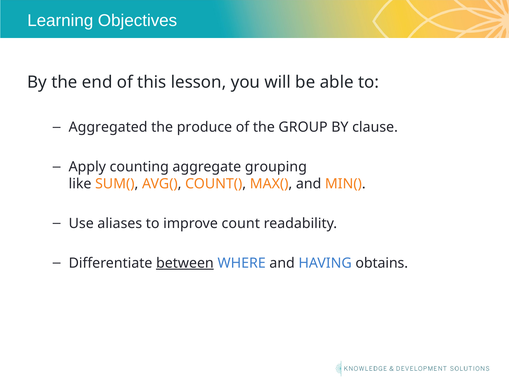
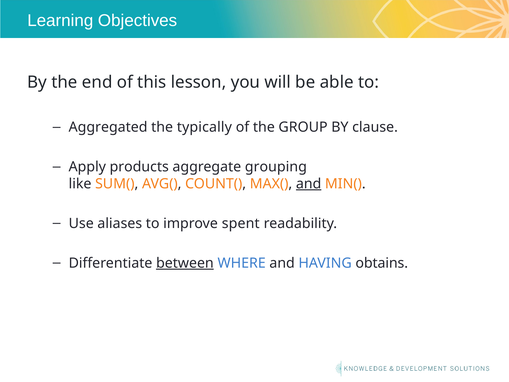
produce: produce -> typically (204, 127)
counting: counting -> products (139, 167)
and underline: none -> present (309, 184)
count: count -> spent (241, 223)
